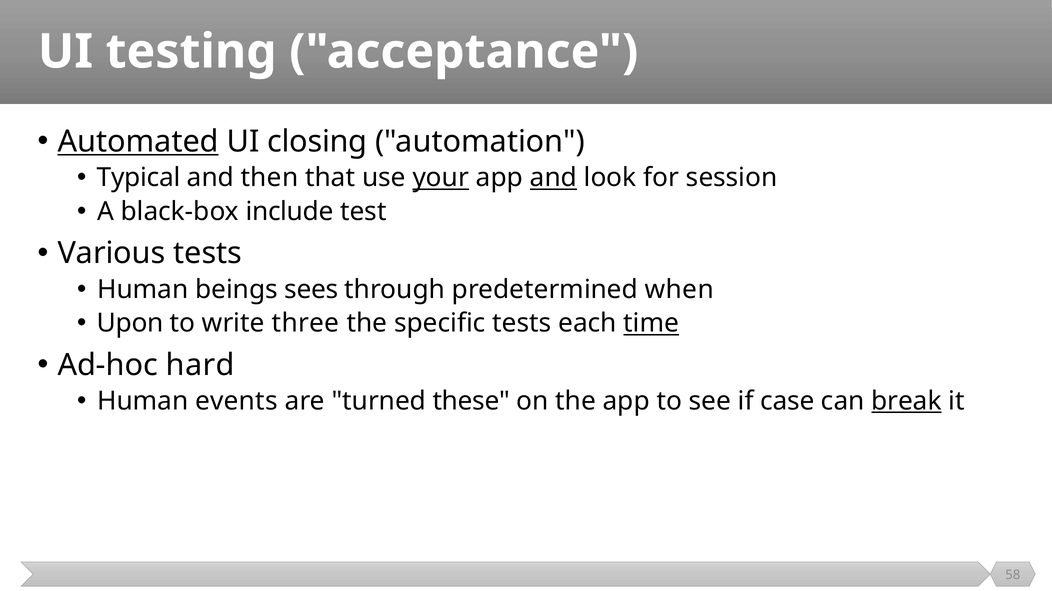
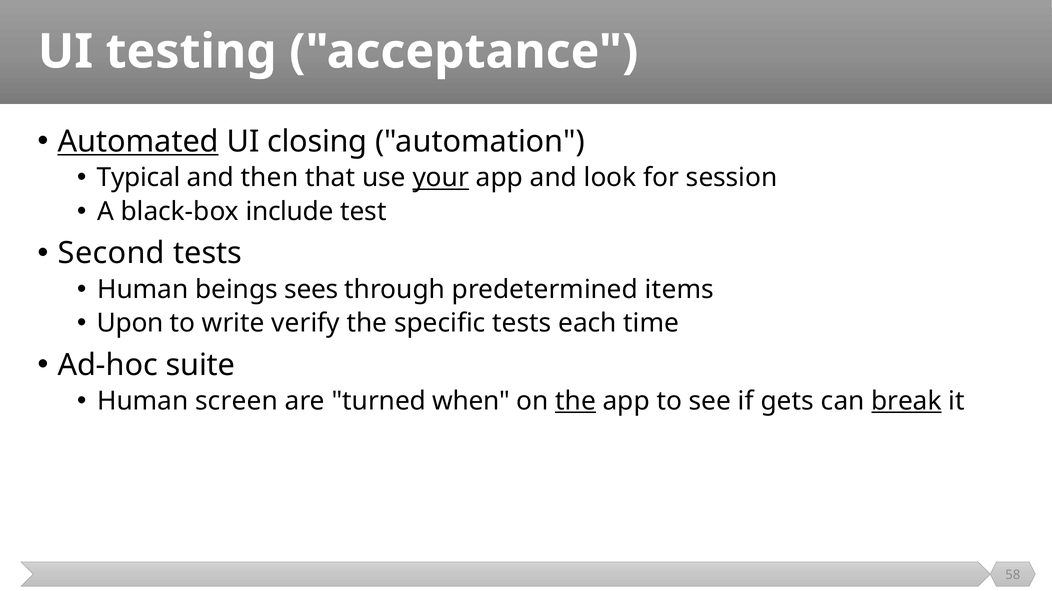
and underline: present -> none (553, 178)
Various: Various -> Second (111, 254)
when: when -> items (679, 290)
three: three -> verify (306, 324)
time underline: present -> none (651, 324)
hard: hard -> suite (200, 365)
events: events -> screen (236, 402)
these: these -> when (471, 402)
the underline: none -> present (576, 402)
case: case -> gets (787, 402)
